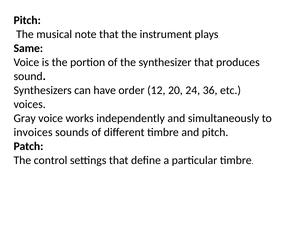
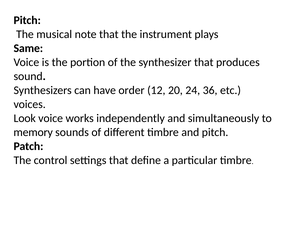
Gray: Gray -> Look (25, 118)
invoices: invoices -> memory (33, 132)
